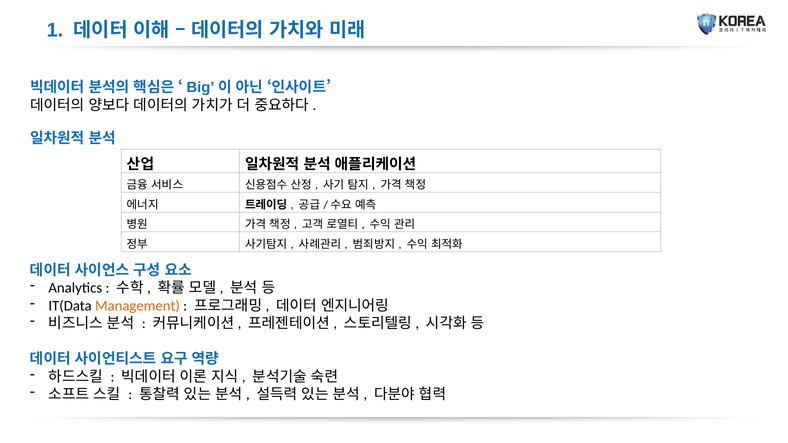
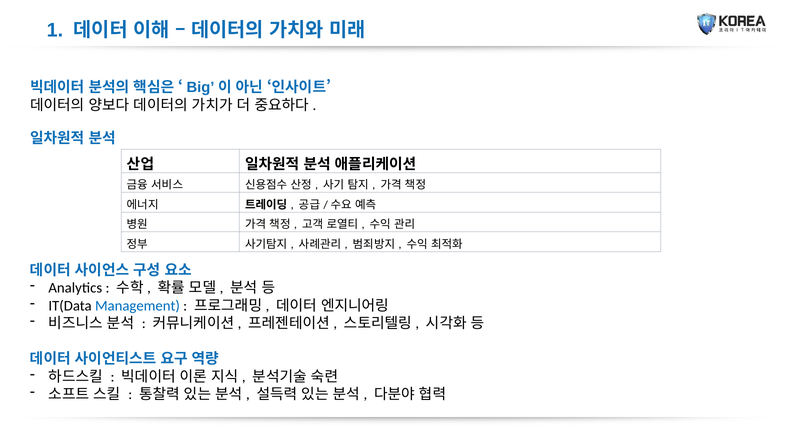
Management colour: orange -> blue (137, 306)
